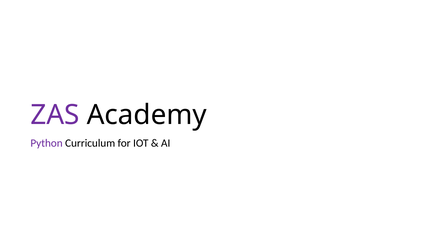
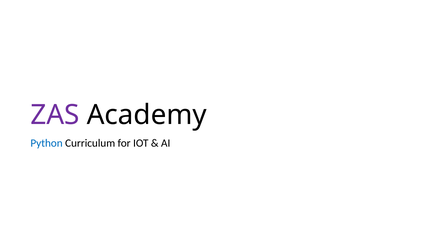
Python colour: purple -> blue (47, 143)
